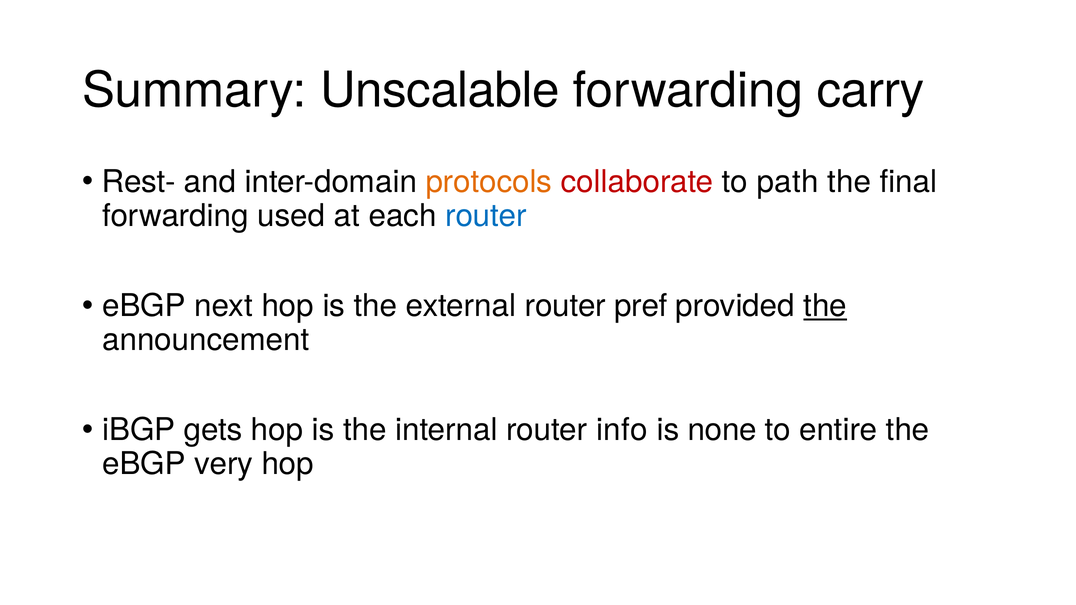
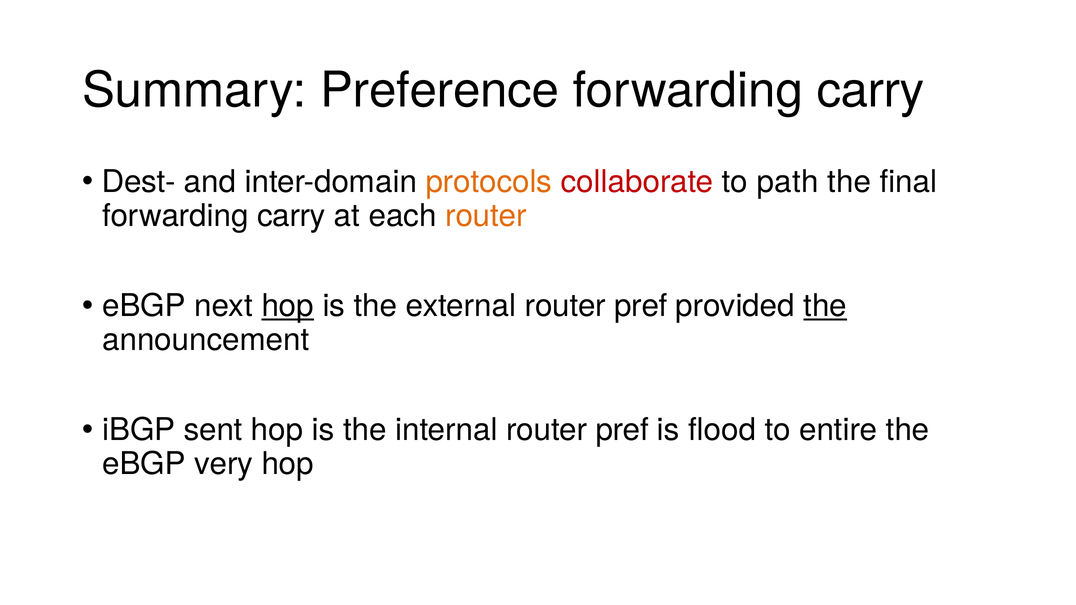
Unscalable: Unscalable -> Preference (440, 90)
Rest-: Rest- -> Dest- (139, 182)
used: used -> carry (291, 216)
router colour: blue -> orange (486, 216)
hop underline: none -> present (288, 306)
gets: gets -> sent (213, 430)
internal router info: info -> pref (622, 430)
none: none -> flood (722, 430)
